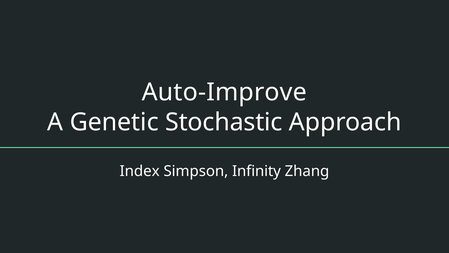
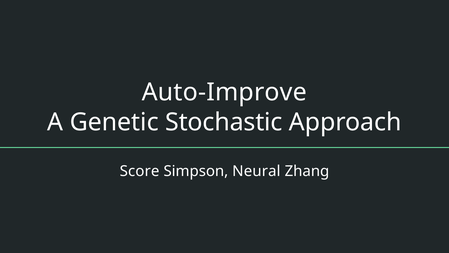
Index: Index -> Score (140, 171)
Infinity: Infinity -> Neural (256, 171)
